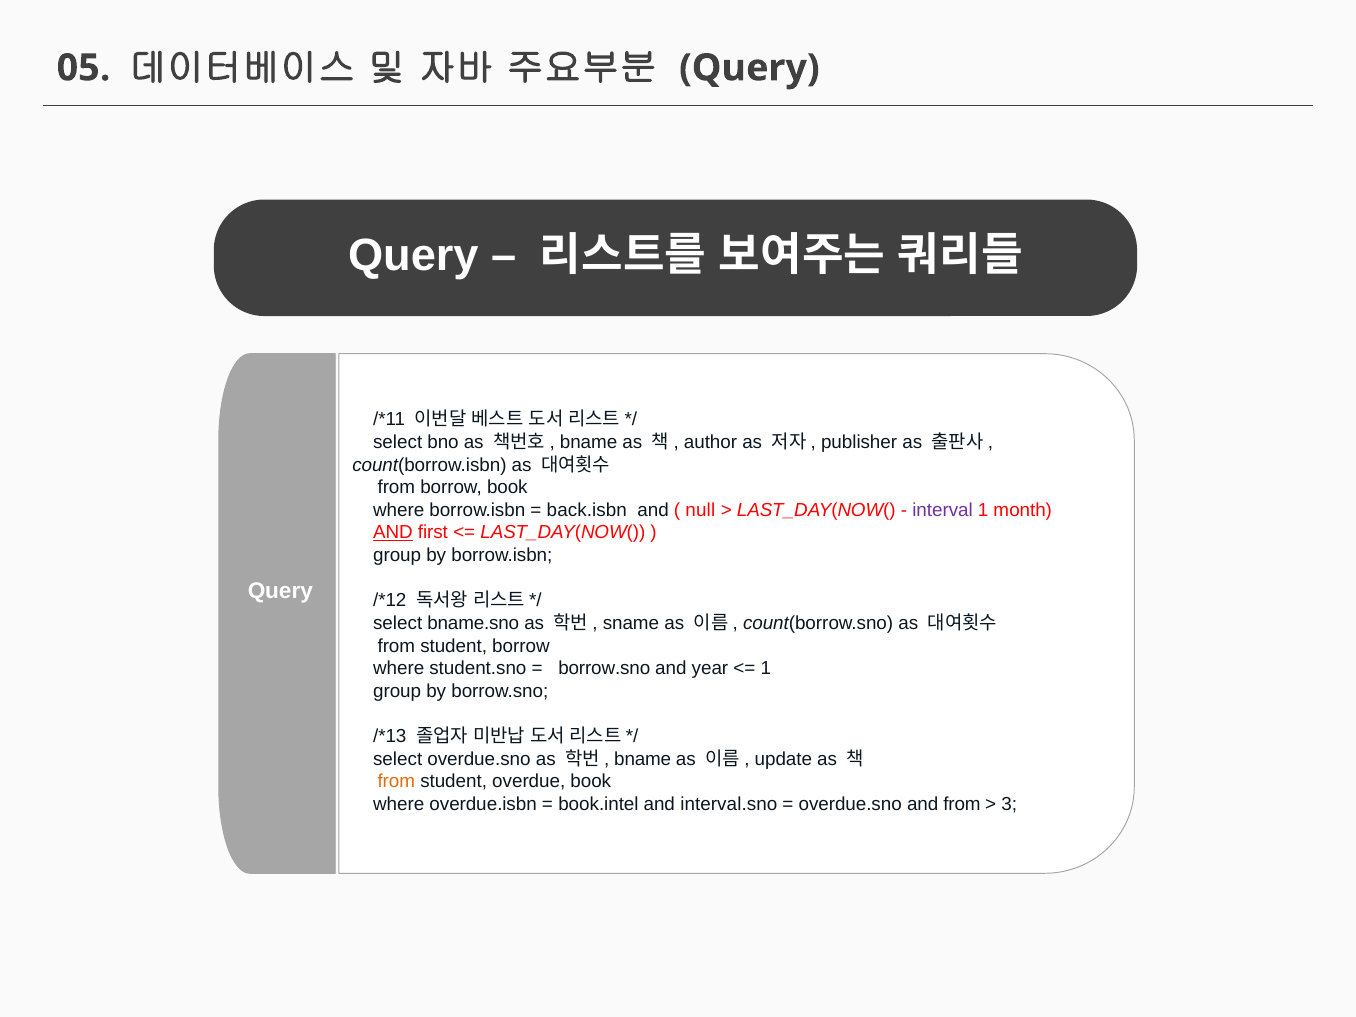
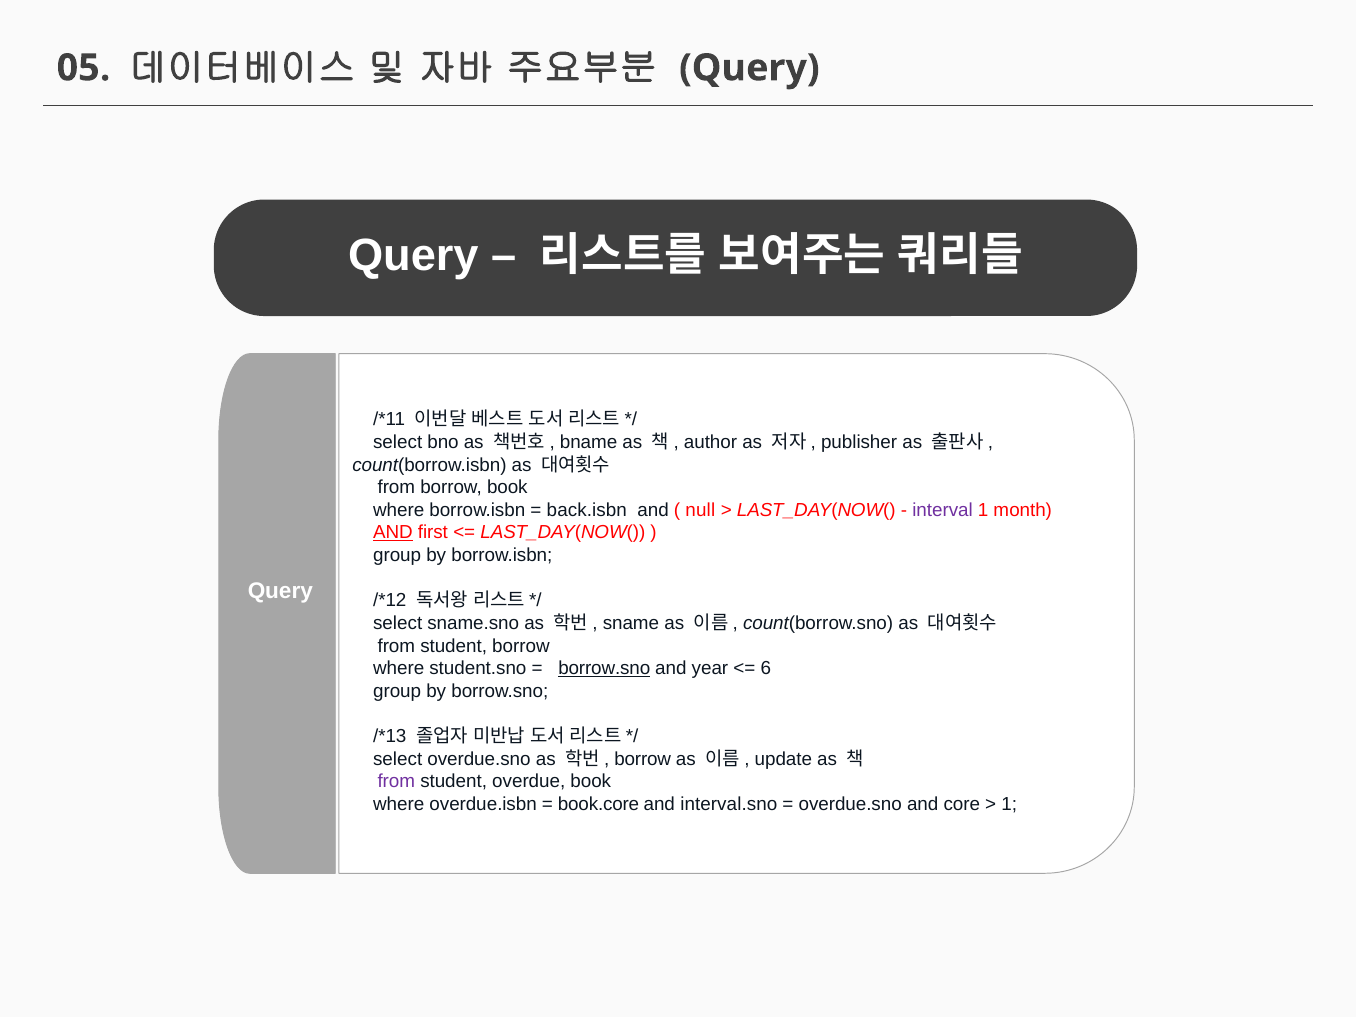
bname.sno: bname.sno -> sname.sno (473, 623)
borrow.sno underline: none -> present (604, 669)
1: 1 -> 6 (766, 669)
bname: bname -> borrow (643, 759)
from colour: orange -> purple (396, 782)
book.intel: book.intel -> book.core (599, 804)
and from: from -> core (962, 804)
3: 3 -> 1 (1009, 804)
